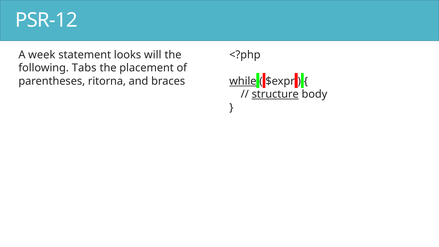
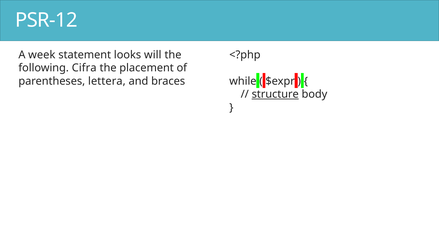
Tabs: Tabs -> Cifra (84, 68)
ritorna: ritorna -> lettera (107, 81)
while underline: present -> none (243, 81)
